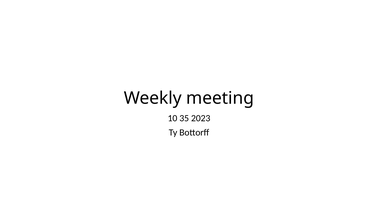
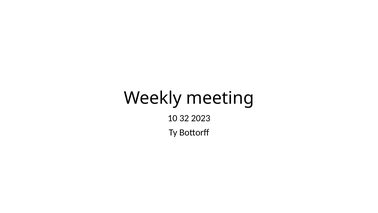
35: 35 -> 32 (184, 118)
